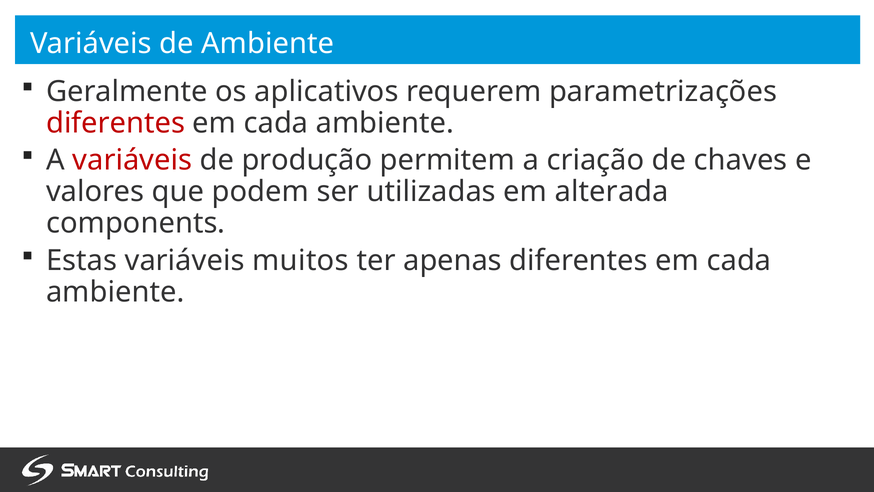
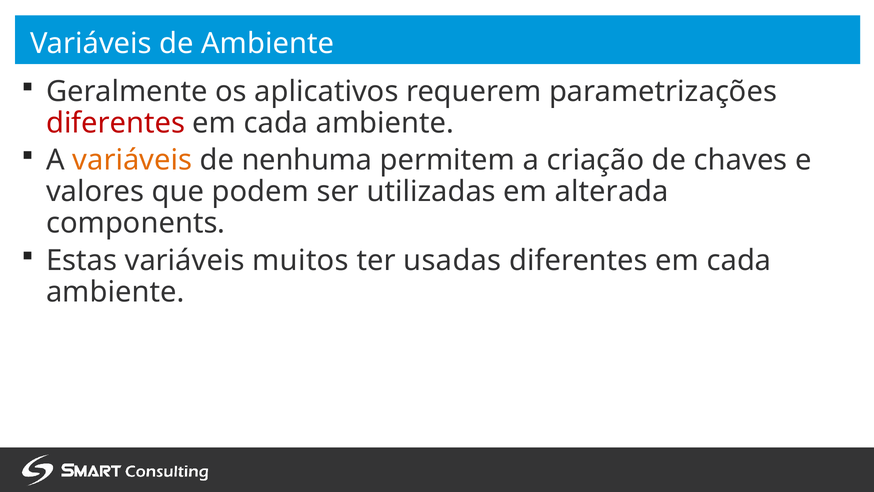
variáveis colour: red -> orange (132, 160)
produção: produção -> nenhuma (307, 160)
apenas: apenas -> usadas (452, 260)
